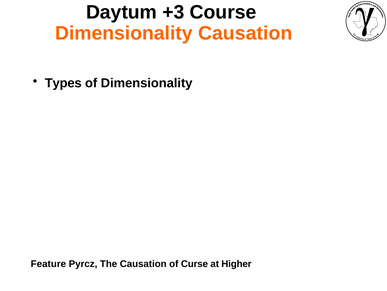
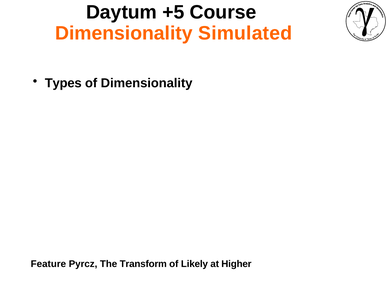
+3: +3 -> +5 (173, 12)
Dimensionality Causation: Causation -> Simulated (245, 33)
The Causation: Causation -> Transform (143, 263)
Curse: Curse -> Likely (194, 263)
